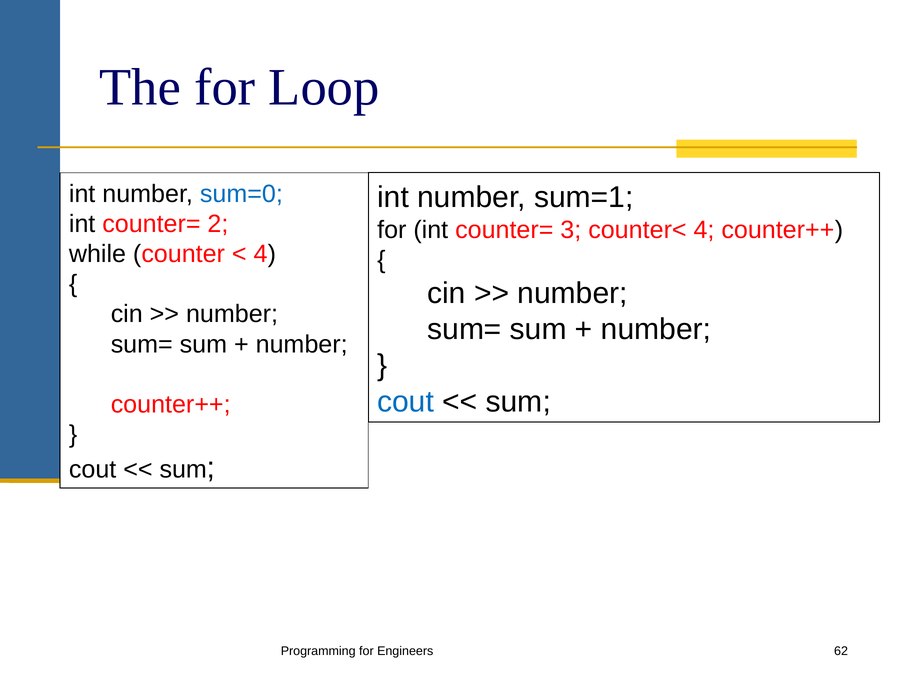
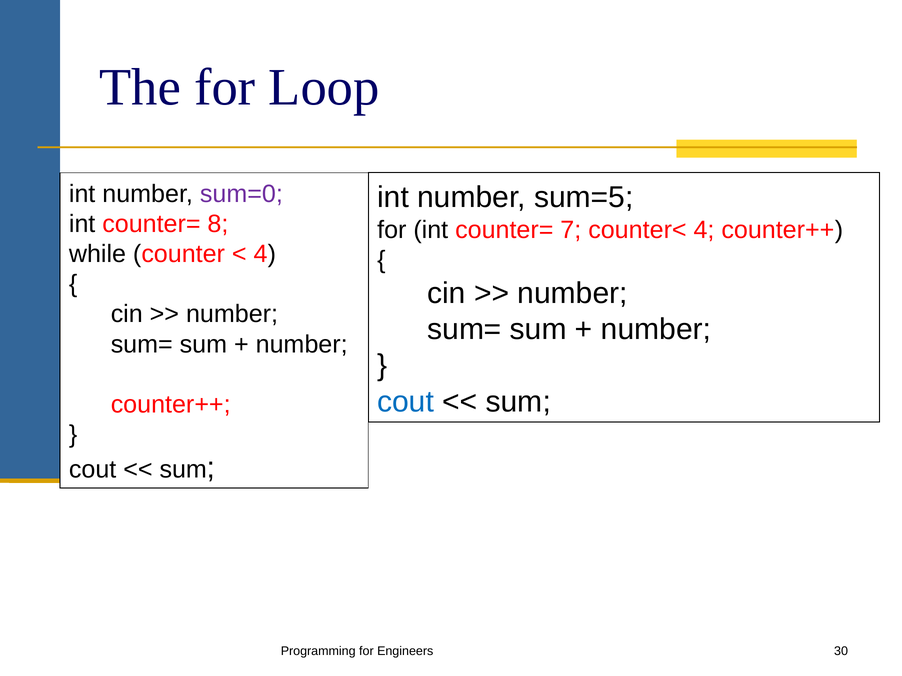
sum=0 colour: blue -> purple (241, 194)
sum=1: sum=1 -> sum=5 (584, 197)
2: 2 -> 8 (218, 224)
3: 3 -> 7 (571, 230)
62: 62 -> 30 (841, 652)
